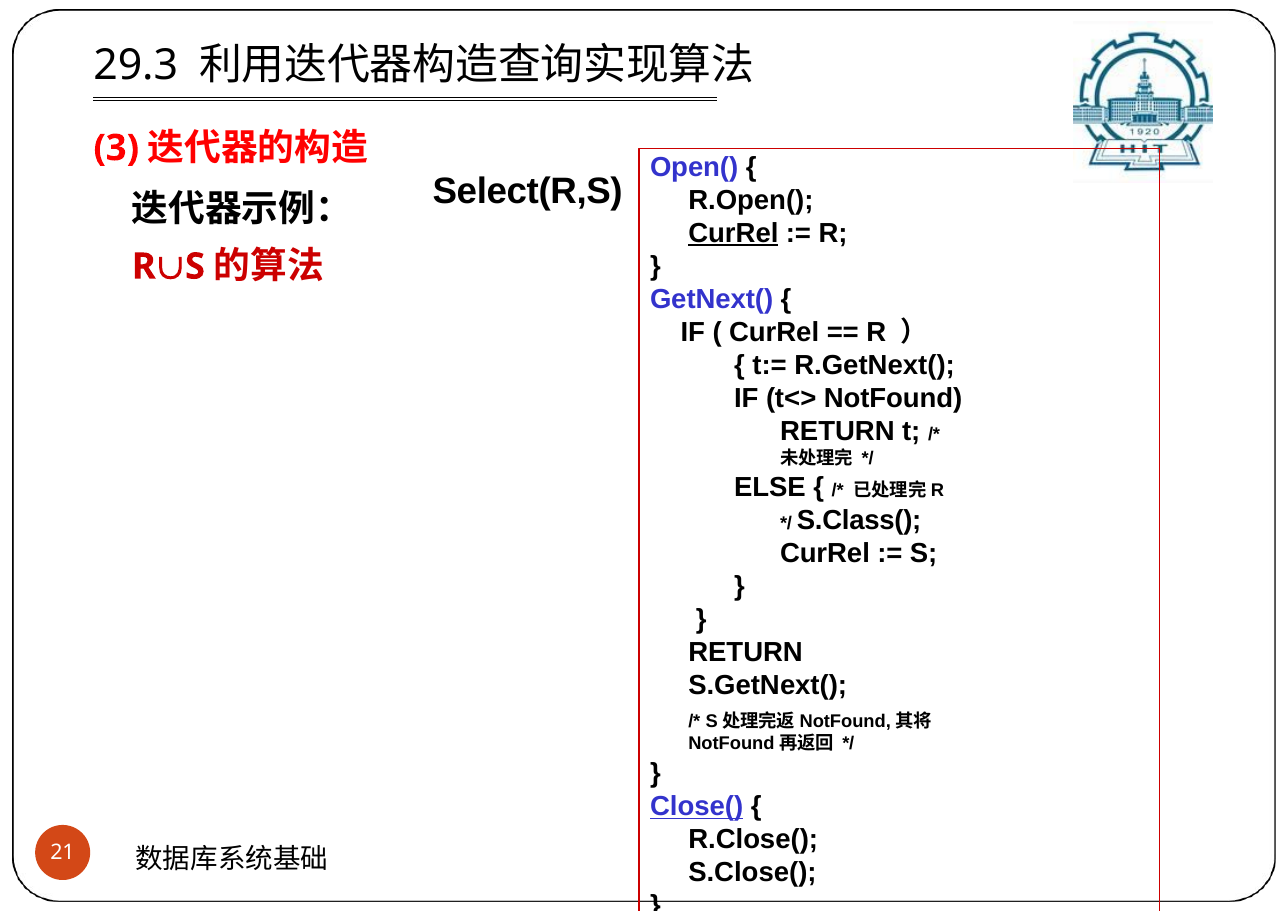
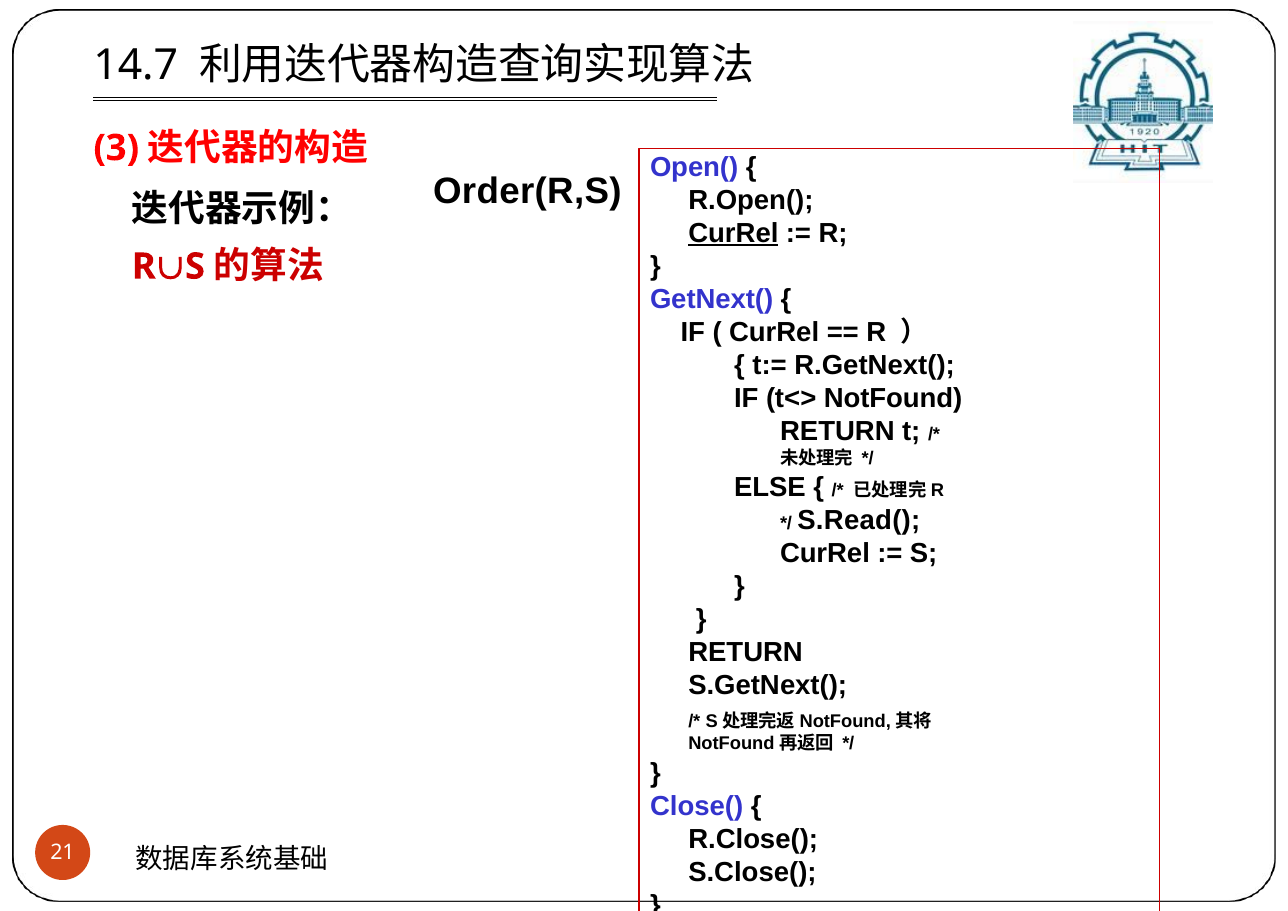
29.3: 29.3 -> 14.7 (136, 66)
Select(R,S: Select(R,S -> Order(R,S (527, 191)
S.Class(: S.Class( -> S.Read( (859, 520)
Close( underline: present -> none (697, 807)
